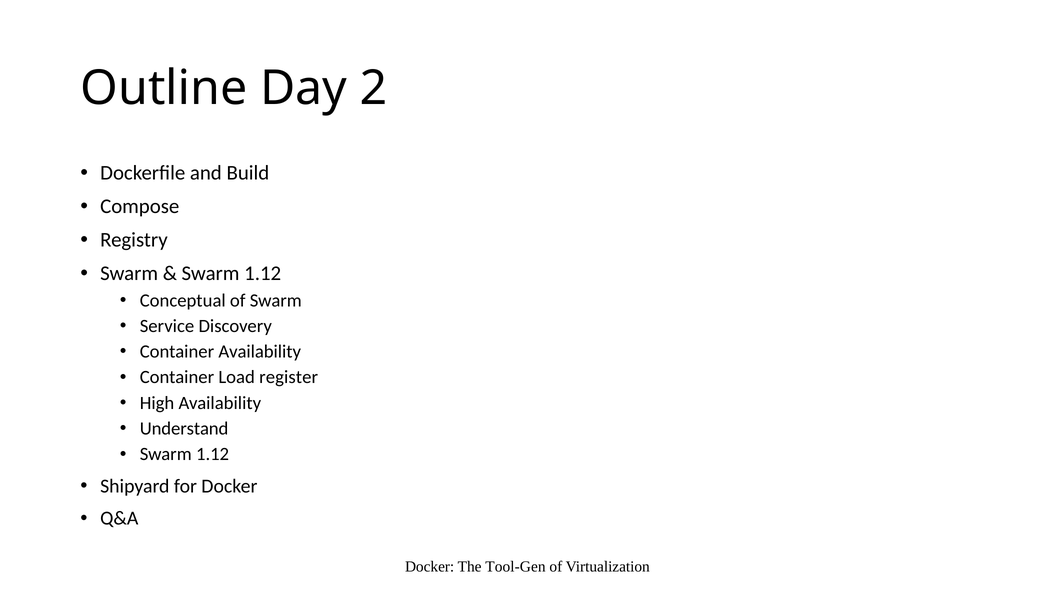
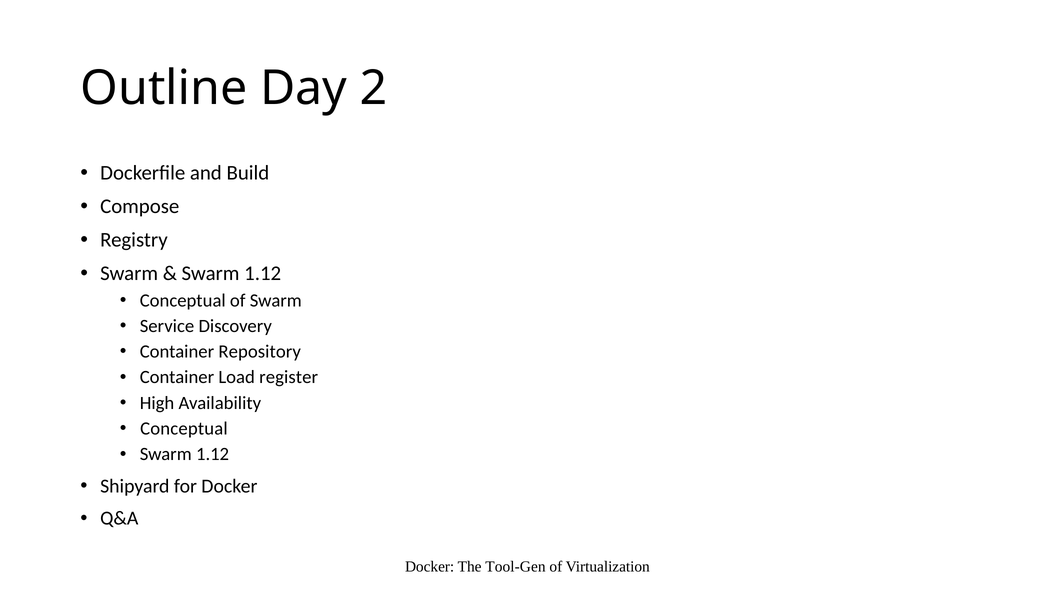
Container Availability: Availability -> Repository (260, 352)
Understand: Understand -> Conceptual (184, 429)
